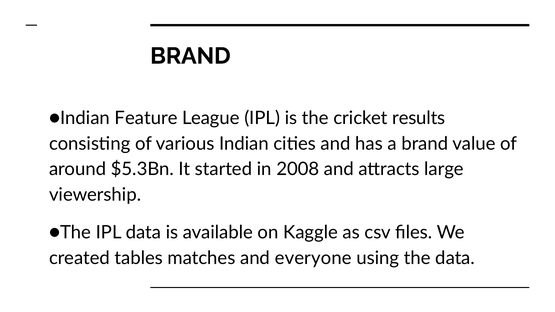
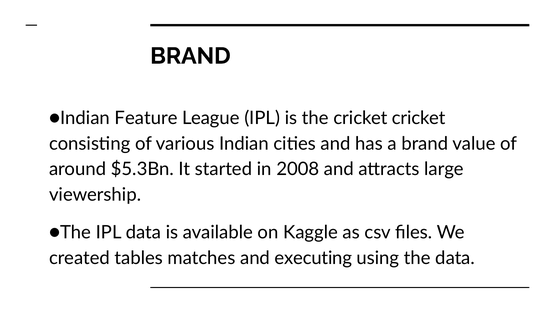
cricket results: results -> cricket (419, 118)
everyone: everyone -> executing (313, 258)
